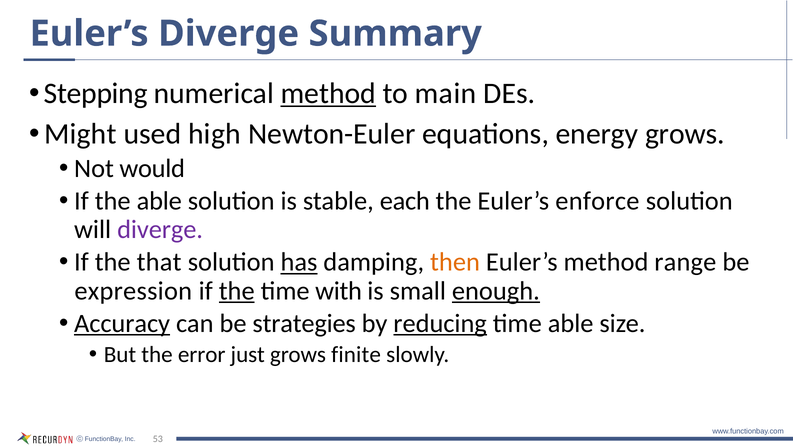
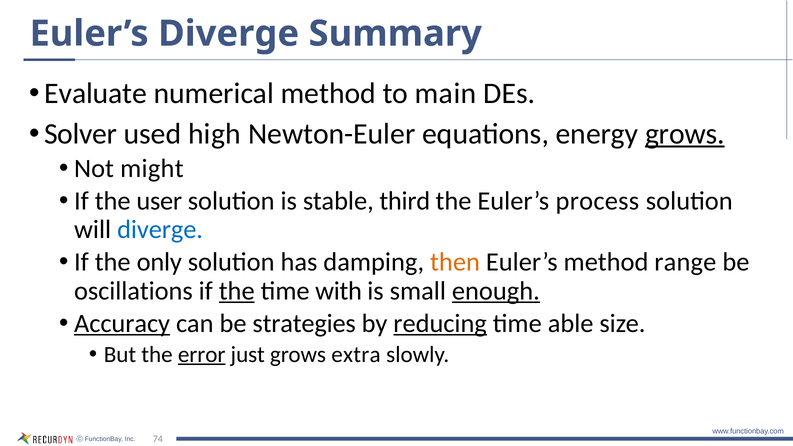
Stepping: Stepping -> Evaluate (96, 93)
method underline: present -> none (328, 93)
Might: Might -> Solver (81, 134)
grows underline: none -> present (685, 134)
would: would -> might (152, 168)
the able: able -> user (159, 201)
each: each -> third (405, 201)
enforce: enforce -> process (597, 201)
diverge colour: purple -> blue (160, 230)
that: that -> only (159, 262)
has underline: present -> none (299, 262)
expression: expression -> oscillations (133, 291)
error underline: none -> present (202, 354)
finite: finite -> extra (356, 354)
53: 53 -> 74 (158, 439)
